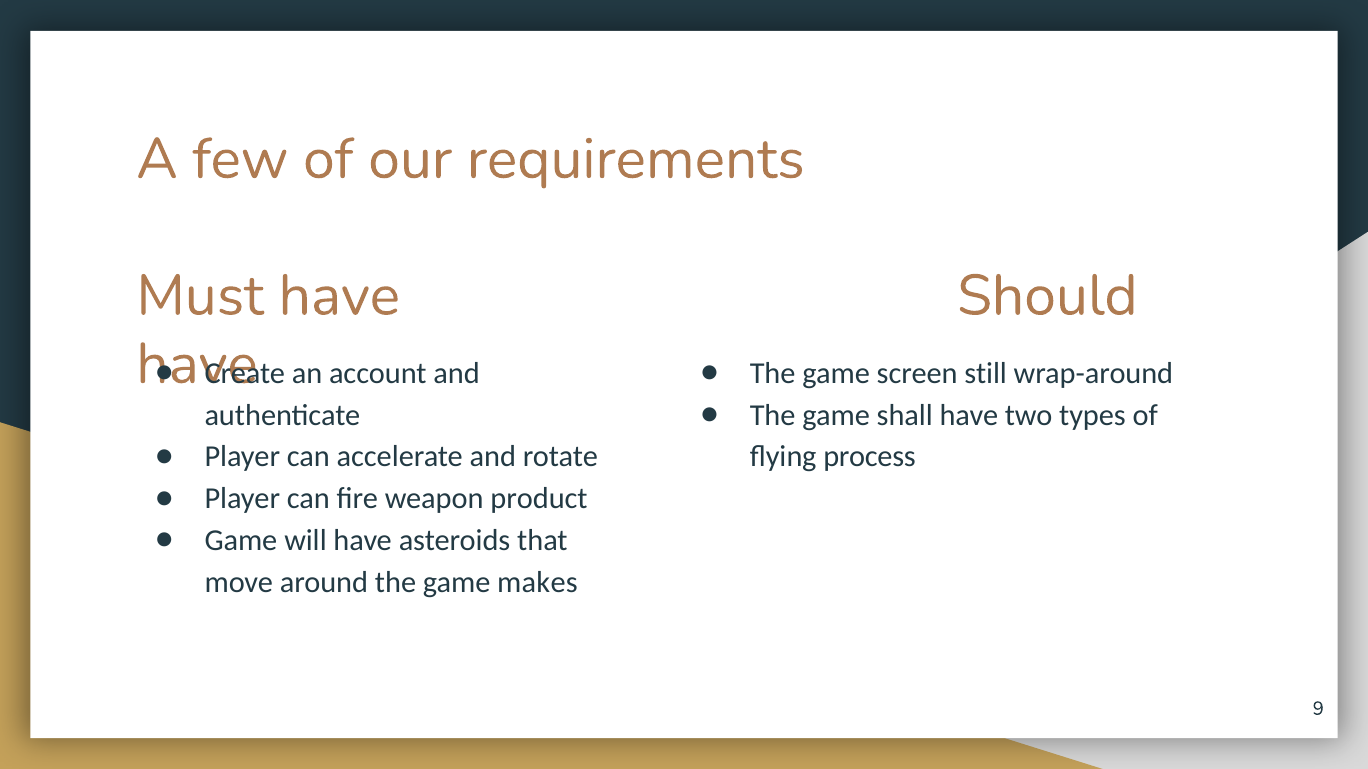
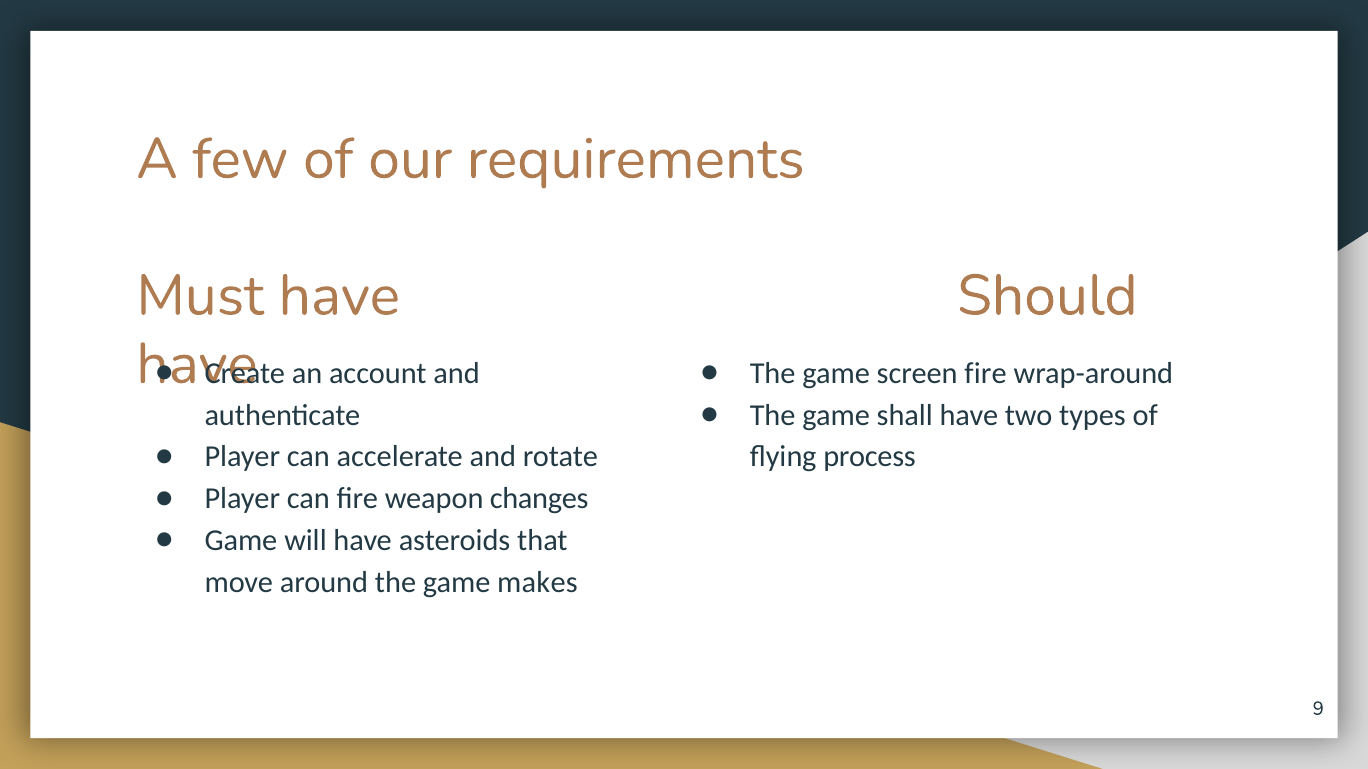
screen still: still -> fire (986, 373)
product: product -> changes (539, 499)
